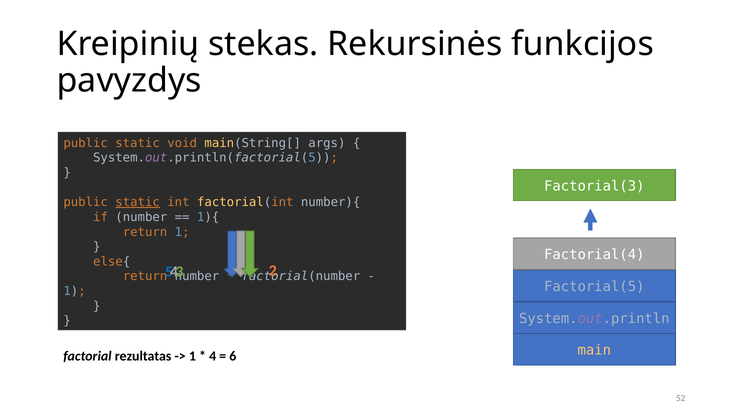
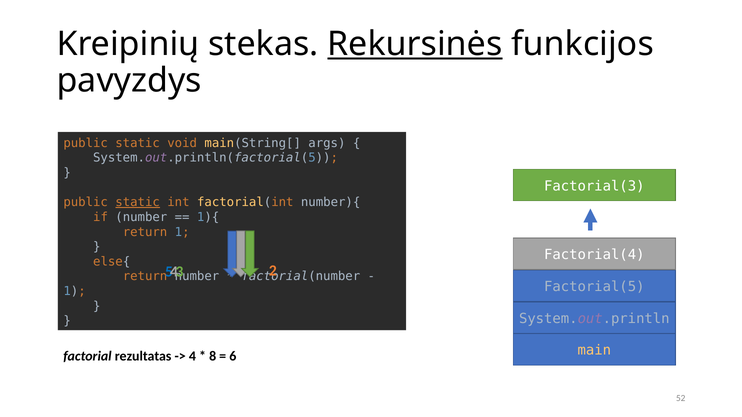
Rekursinės underline: none -> present (415, 44)
1: 1 -> 4 (192, 356)
4: 4 -> 8 (213, 356)
